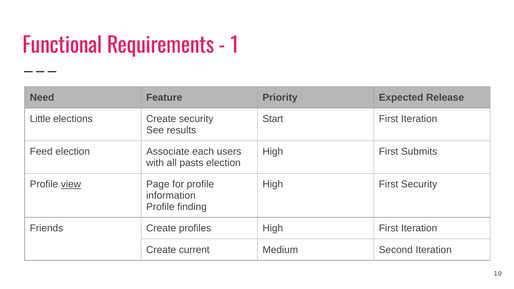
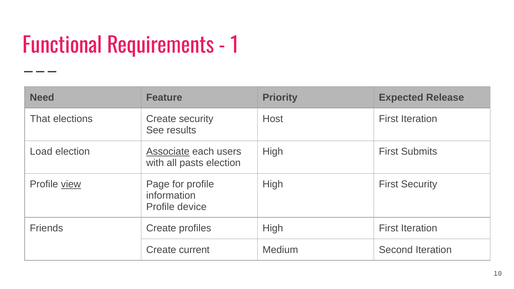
Little: Little -> That (40, 119)
Start: Start -> Host (273, 119)
Feed: Feed -> Load (41, 152)
Associate underline: none -> present (168, 152)
finding: finding -> device (192, 207)
